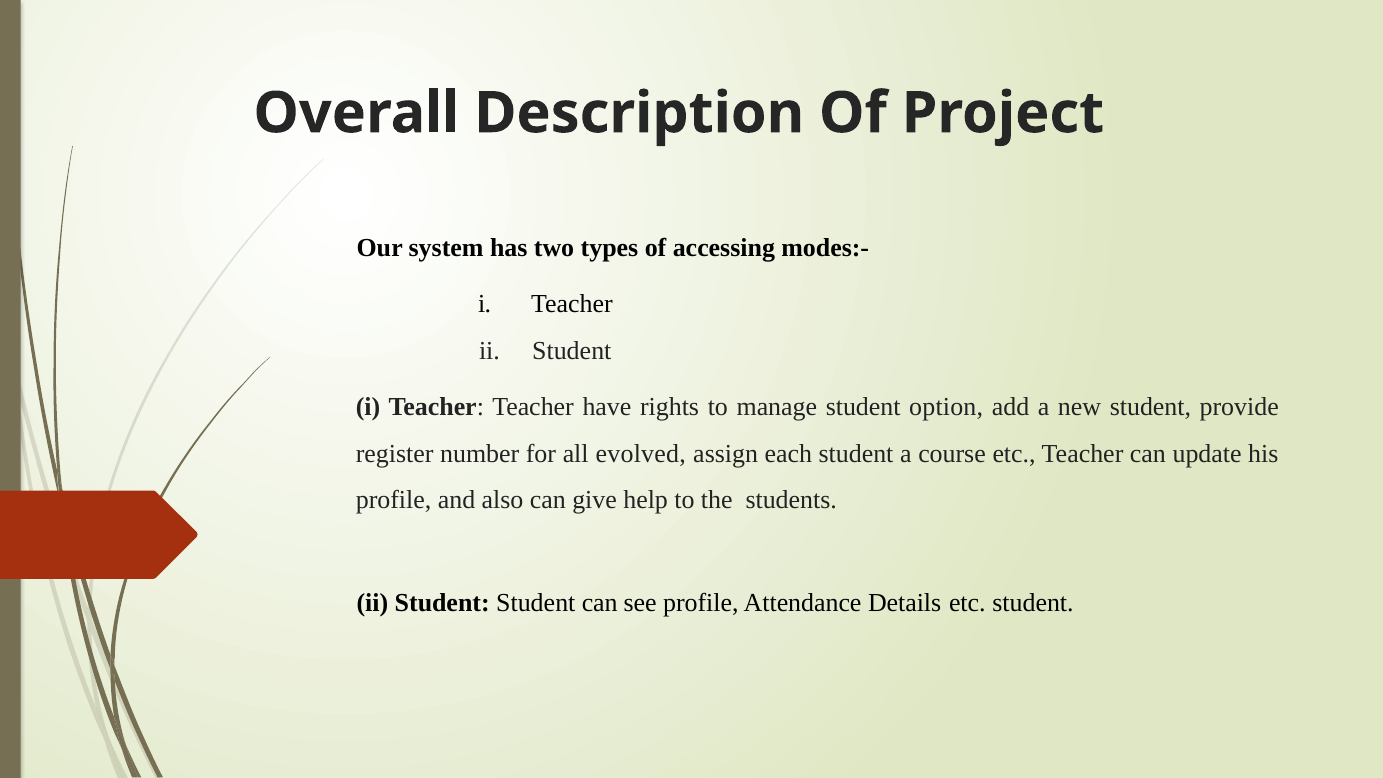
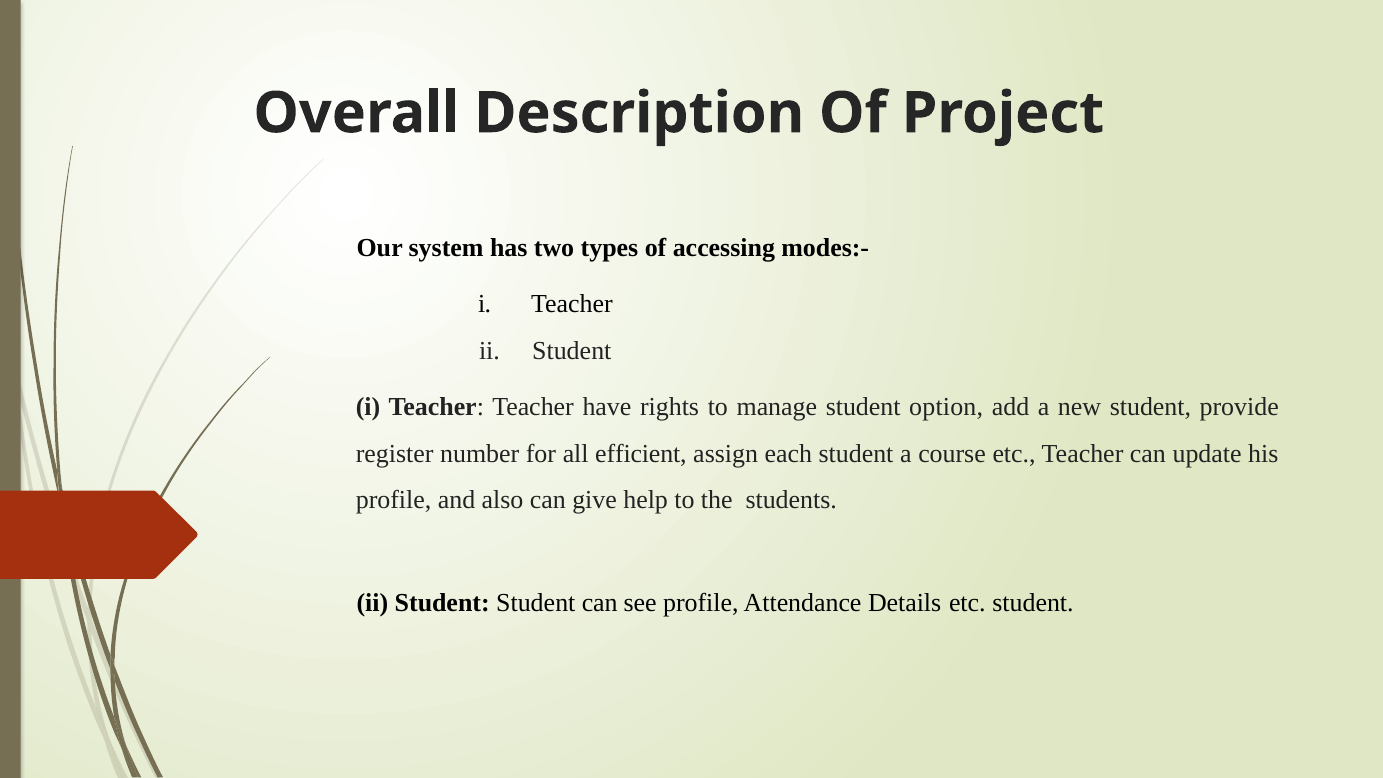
evolved: evolved -> efficient (641, 454)
